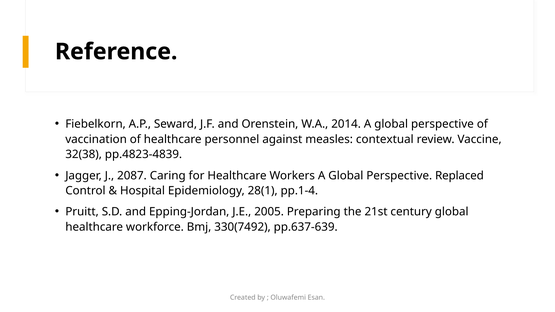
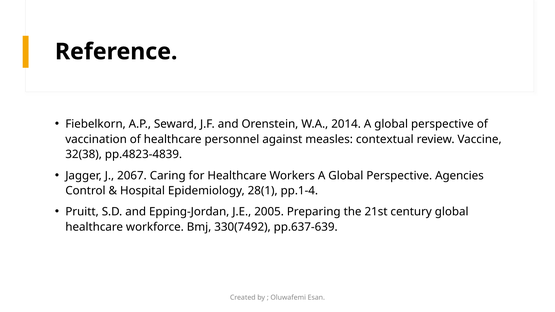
2087: 2087 -> 2067 (132, 176)
Replaced: Replaced -> Agencies (459, 176)
